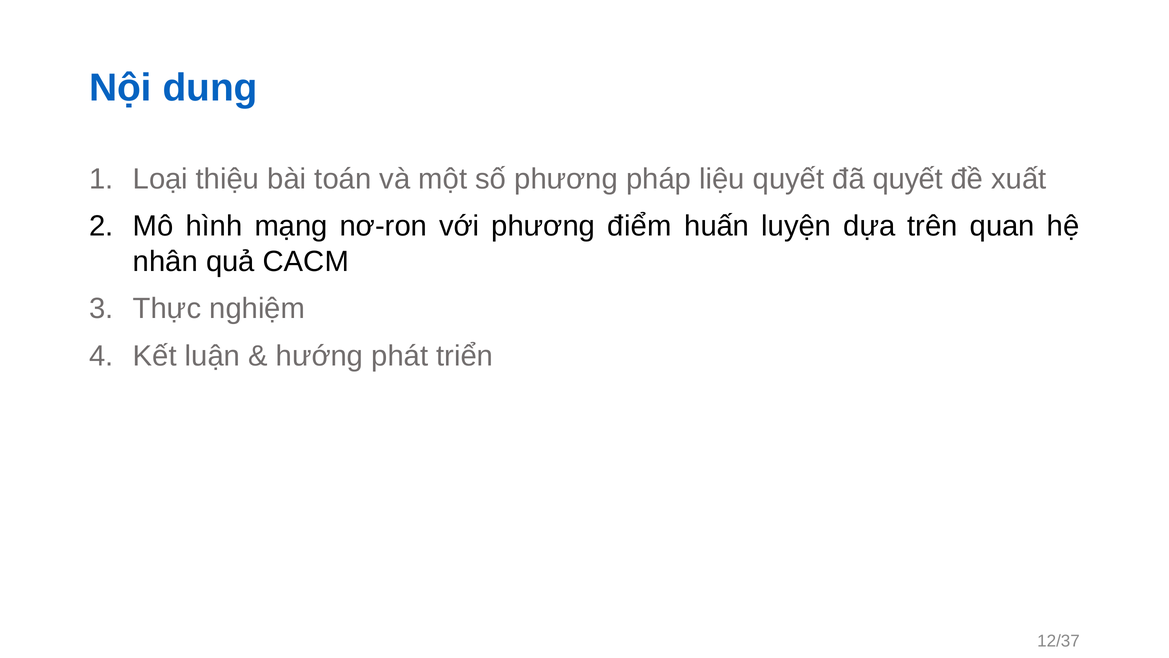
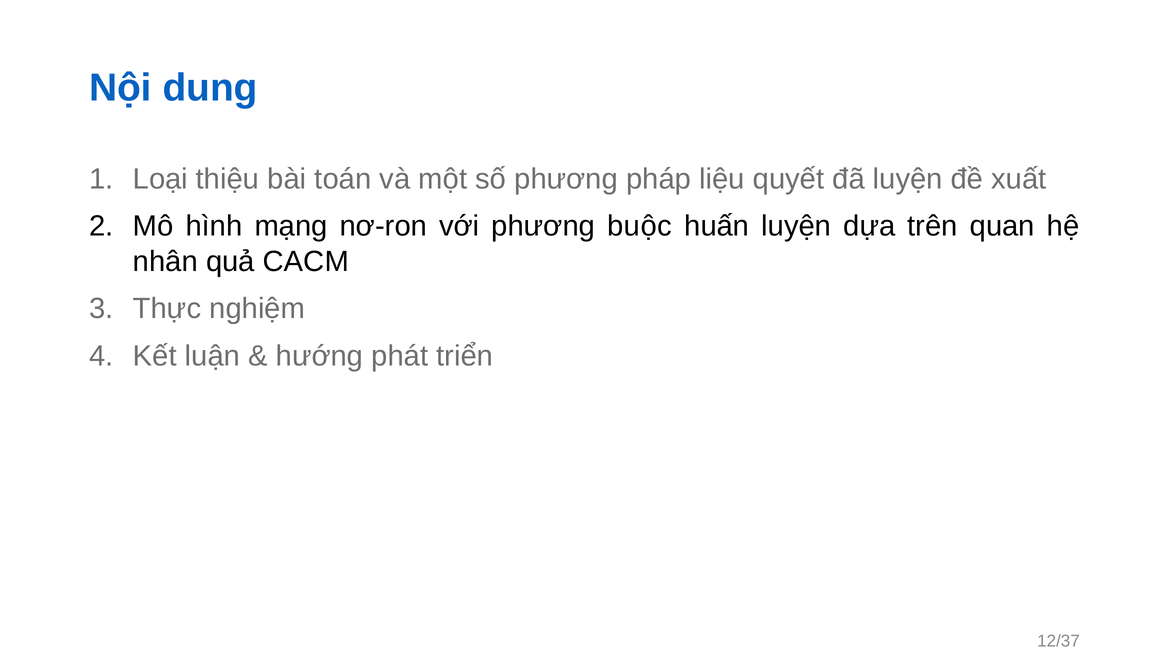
đã quyết: quyết -> luyện (908, 179)
điểm: điểm -> buộc (640, 226)
